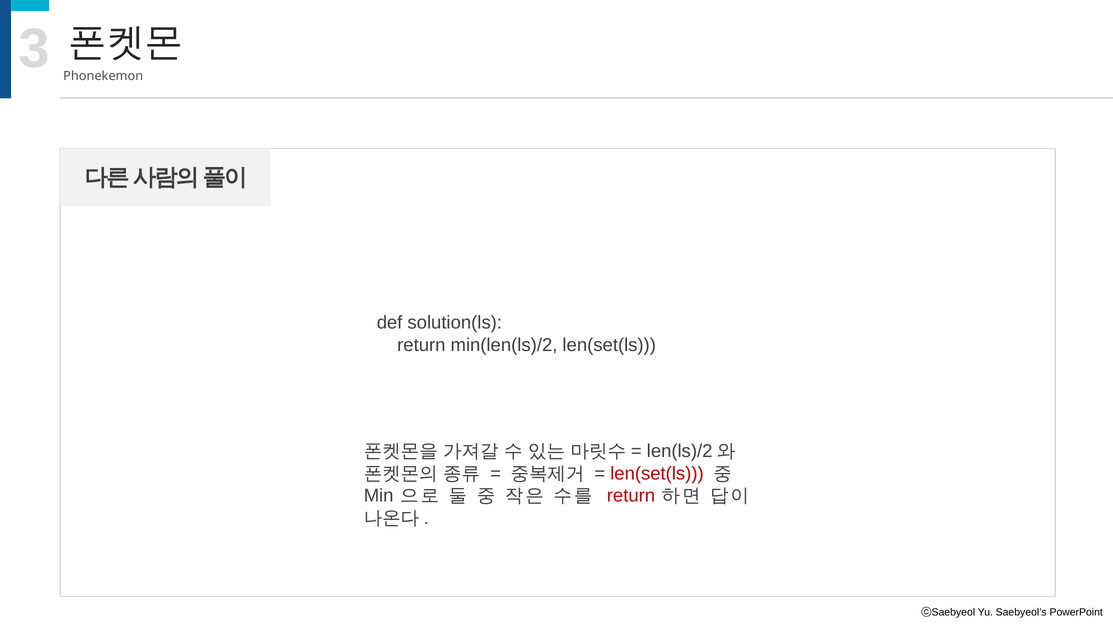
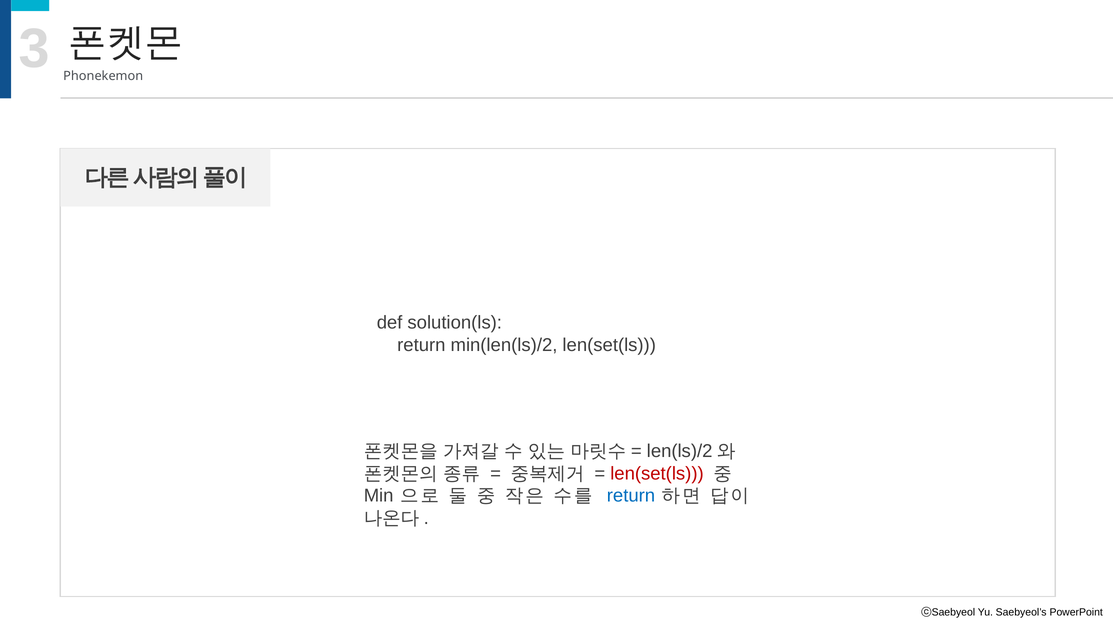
return colour: red -> blue (631, 496)
